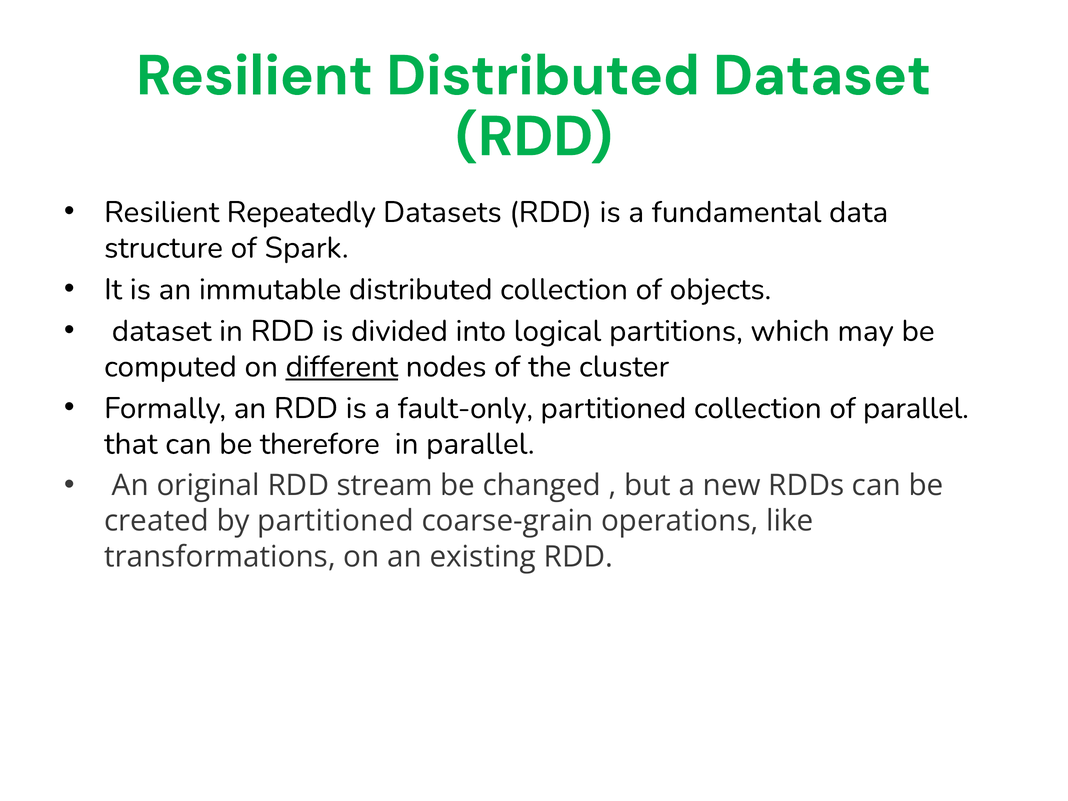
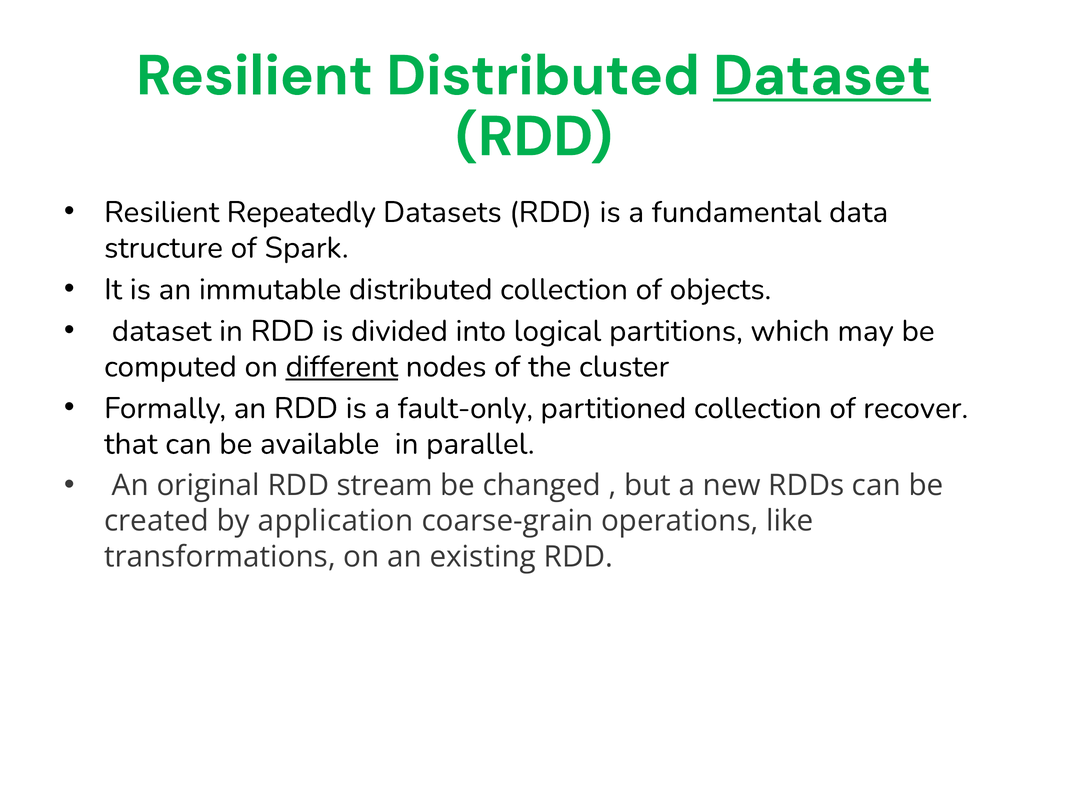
Dataset underline: none -> present (822, 76)
of parallel: parallel -> recover (916, 408)
therefore: therefore -> available (320, 444)
by partitioned: partitioned -> application (336, 521)
